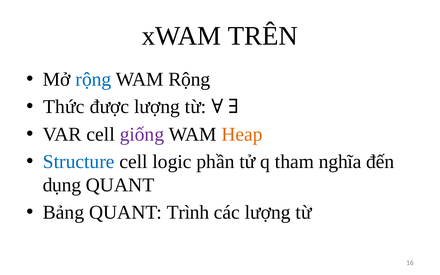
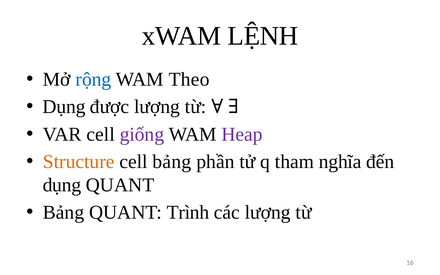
TRÊN: TRÊN -> LỆNH (263, 36)
WAM Rộng: Rộng -> Theo (189, 79)
Thức: Thức -> Dụng (64, 107)
Heap colour: orange -> purple (242, 134)
Structure colour: blue -> orange (79, 162)
cell logic: logic -> bảng (172, 162)
